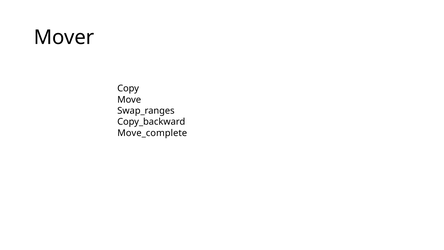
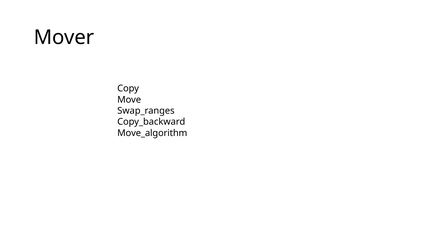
Move_complete: Move_complete -> Move_algorithm (152, 133)
